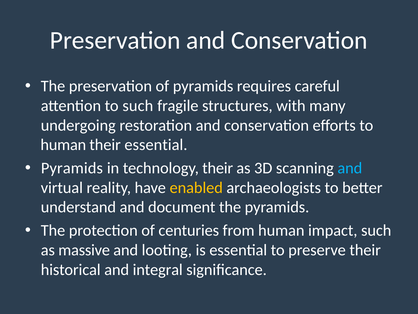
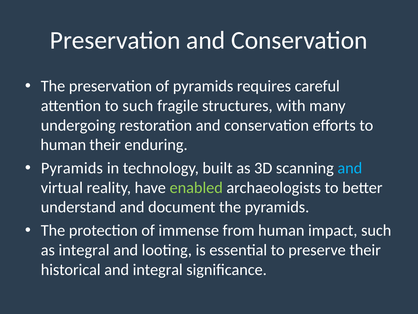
their essential: essential -> enduring (156, 145)
technology their: their -> built (218, 168)
enabled colour: yellow -> light green (196, 187)
centuries: centuries -> immense (189, 230)
as massive: massive -> integral (84, 250)
